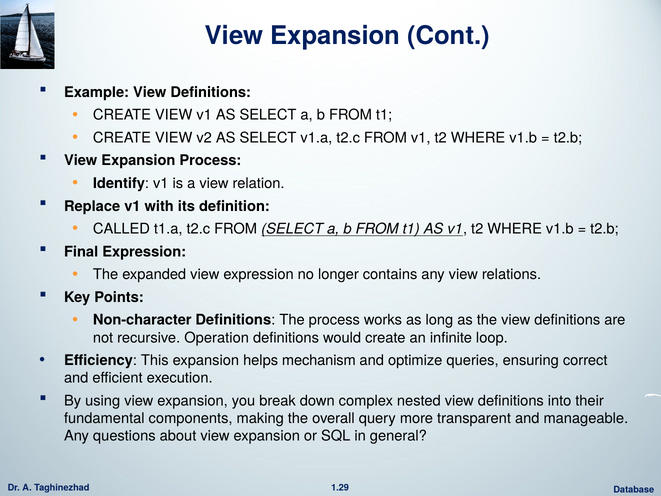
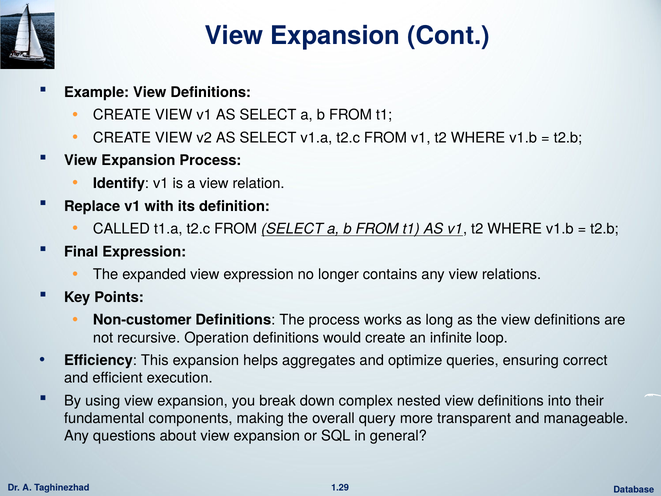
Non-character: Non-character -> Non-customer (142, 320)
mechanism: mechanism -> aggregates (319, 360)
